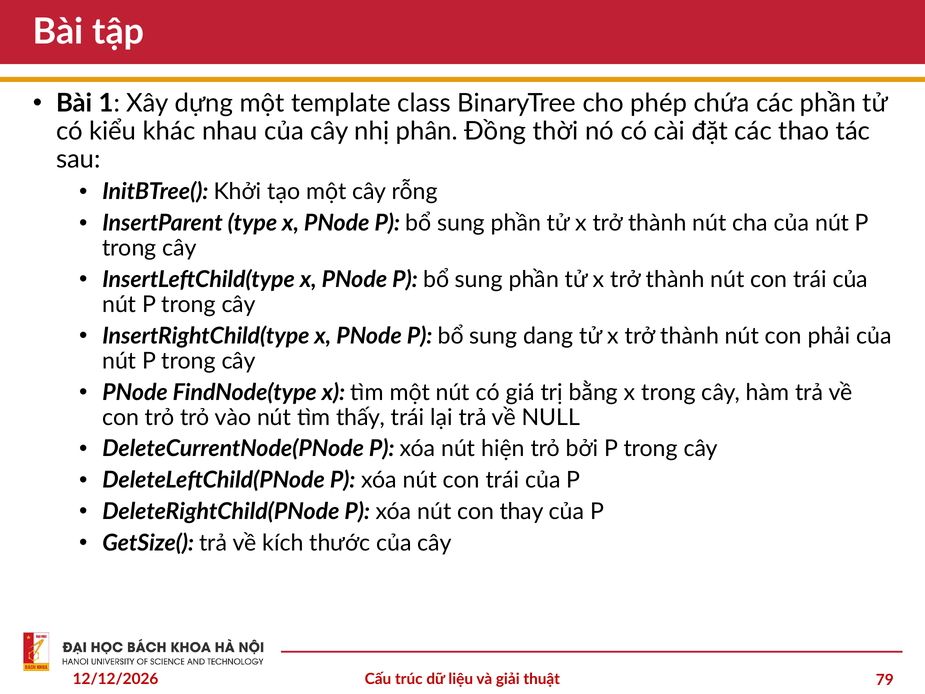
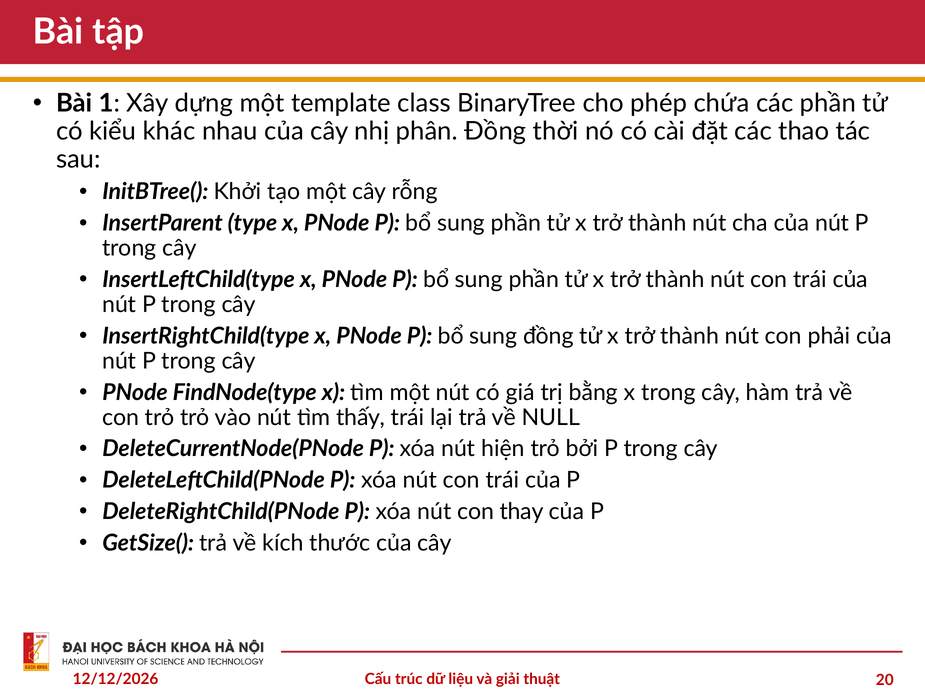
sung dang: dang -> đồng (548, 336)
79: 79 -> 20 (885, 680)
